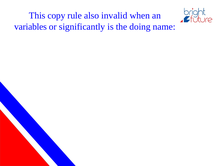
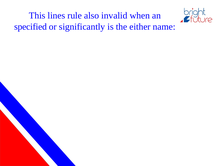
copy: copy -> lines (56, 16)
variables: variables -> specified (31, 27)
doing: doing -> either (140, 27)
